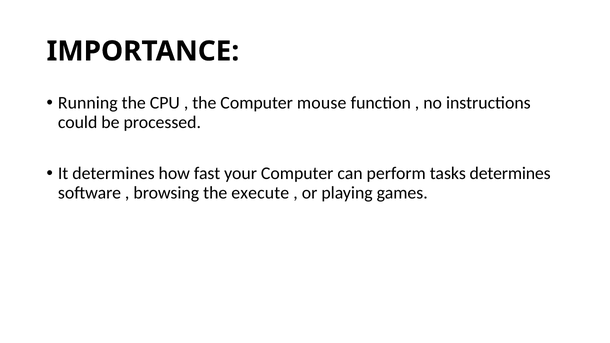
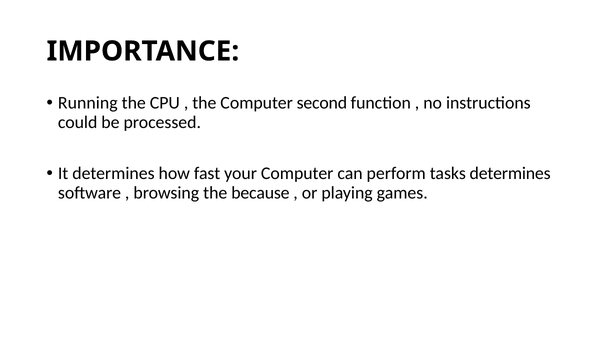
mouse: mouse -> second (322, 103)
execute: execute -> because (260, 193)
